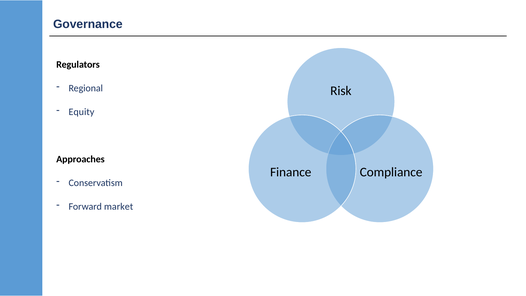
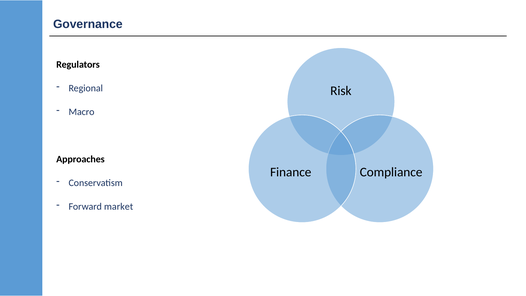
Equity: Equity -> Macro (82, 112)
